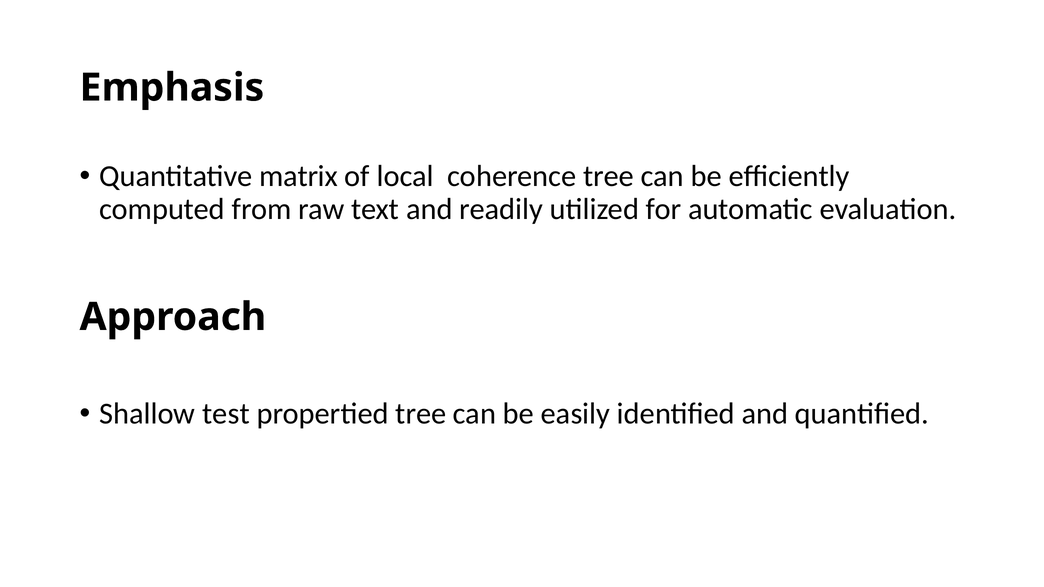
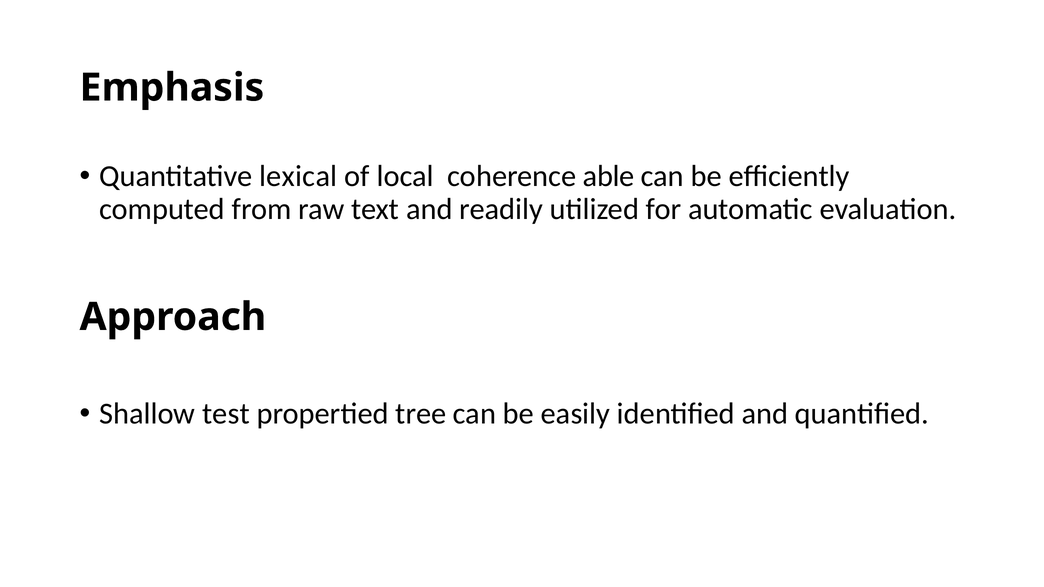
matrix: matrix -> lexical (298, 177)
coherence tree: tree -> able (609, 177)
